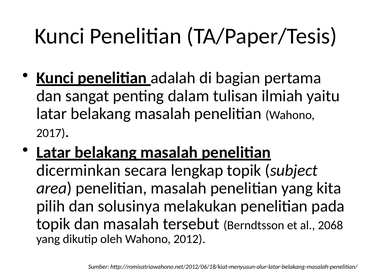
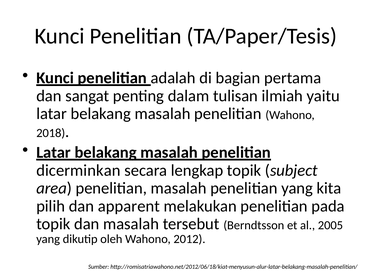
2017: 2017 -> 2018 (51, 133)
solusinya: solusinya -> apparent (129, 206)
2068: 2068 -> 2005 (330, 225)
